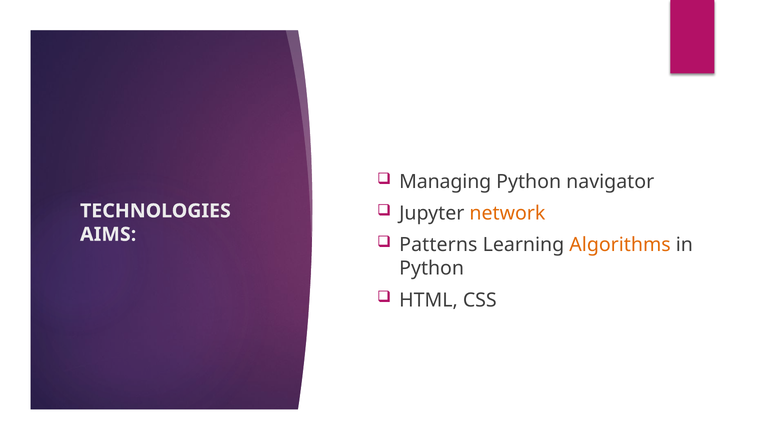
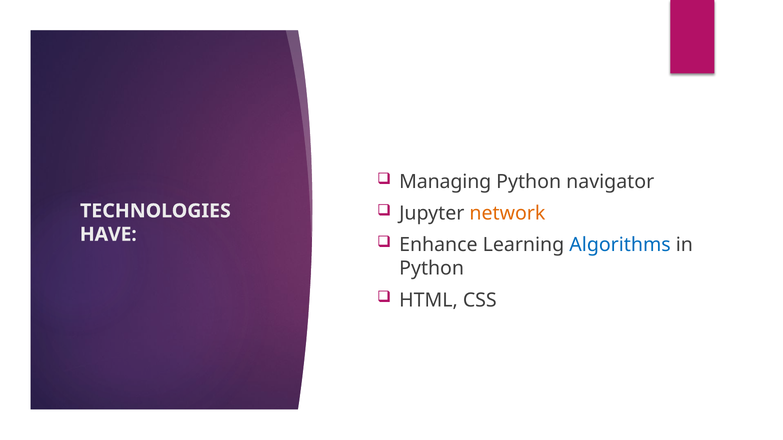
AIMS: AIMS -> HAVE (108, 235)
Patterns: Patterns -> Enhance (438, 245)
Algorithms colour: orange -> blue (620, 245)
